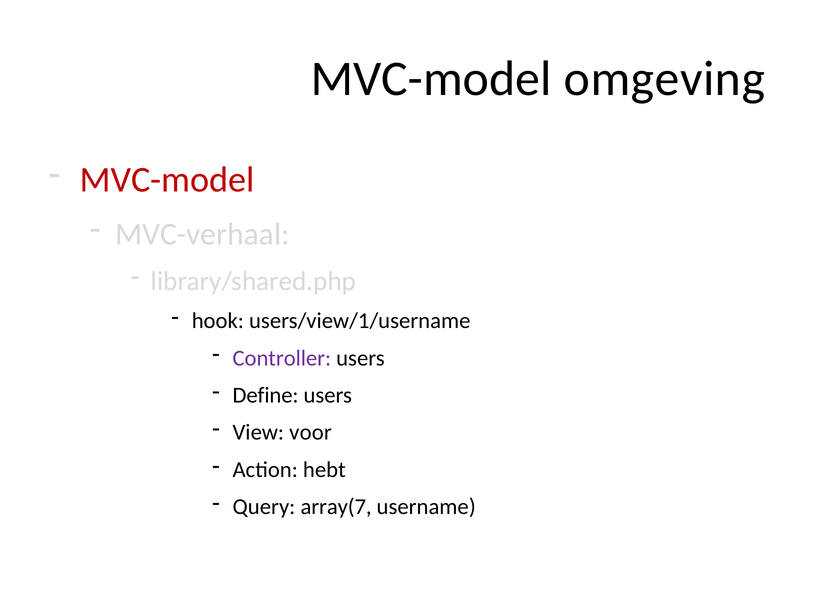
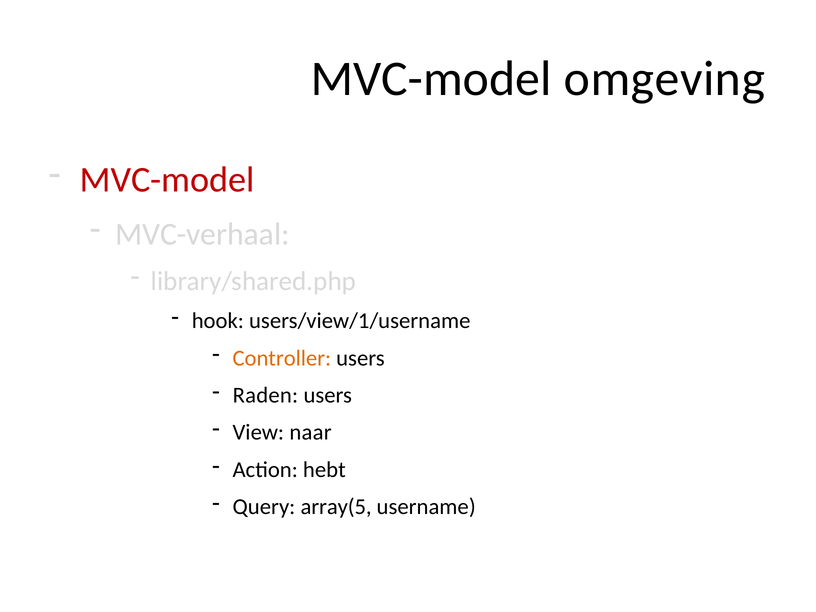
Controller colour: purple -> orange (282, 358)
Define: Define -> Raden (265, 395)
voor: voor -> naar (311, 432)
array(7: array(7 -> array(5 (336, 507)
